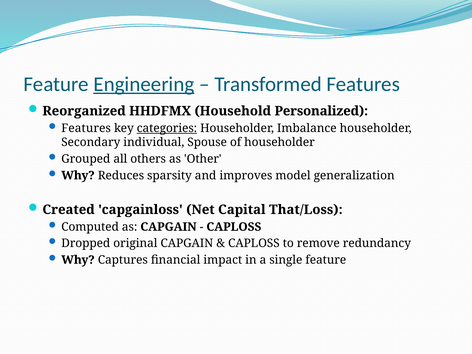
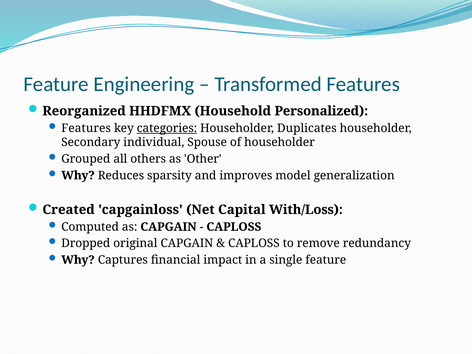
Engineering underline: present -> none (144, 84)
Imbalance: Imbalance -> Duplicates (307, 128)
That/Loss: That/Loss -> With/Loss (306, 210)
